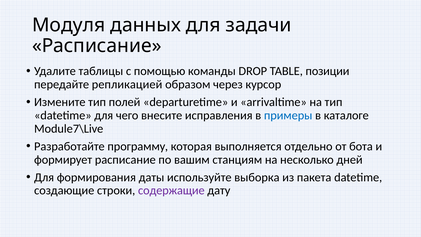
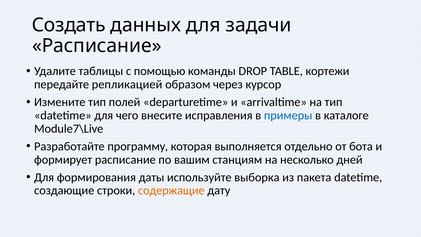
Модуля: Модуля -> Создать (69, 25)
позиции: позиции -> кортежи (327, 71)
содержащие colour: purple -> orange (171, 190)
